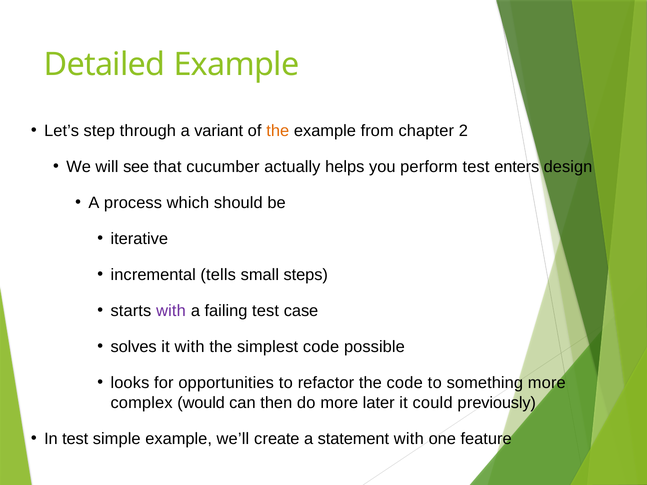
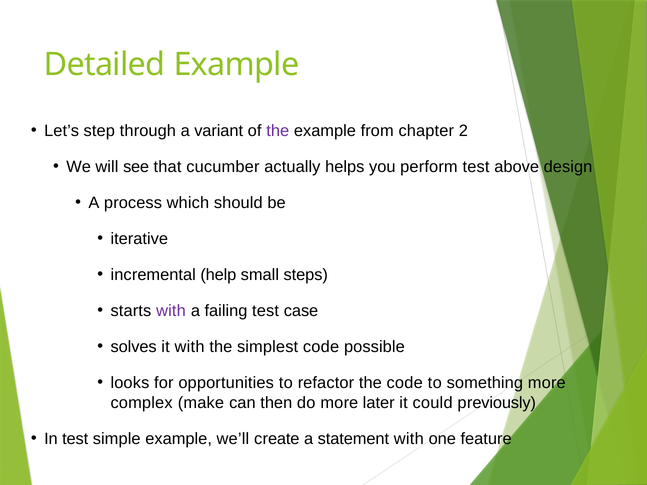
the colour: orange -> purple (278, 131)
enters: enters -> above (517, 167)
tells: tells -> help (218, 275)
would: would -> make (201, 403)
